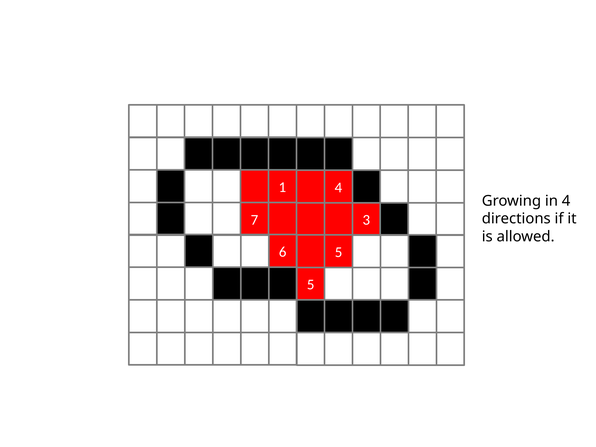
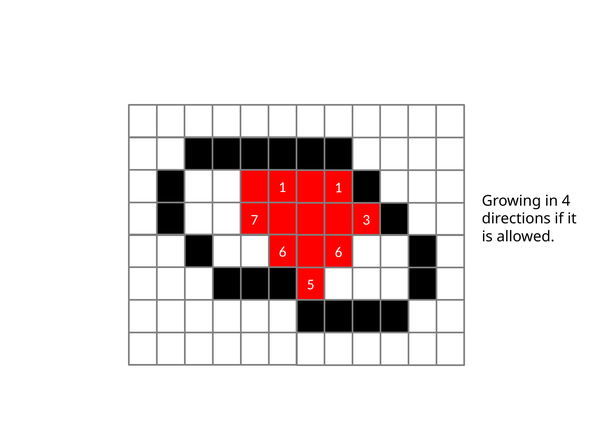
1 4: 4 -> 1 (338, 187)
6 5: 5 -> 6 (339, 252)
